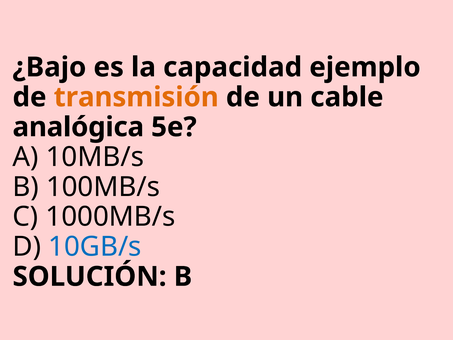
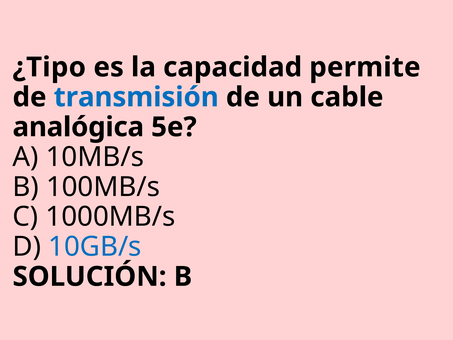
¿Bajo: ¿Bajo -> ¿Tipo (49, 67)
ejemplo: ejemplo -> permite (365, 67)
transmisión colour: orange -> blue (136, 97)
